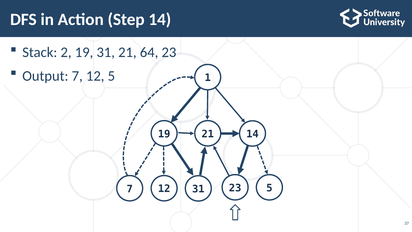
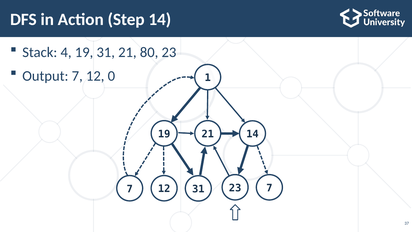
2: 2 -> 4 (66, 52)
64: 64 -> 80 (149, 52)
12 5: 5 -> 0 (111, 76)
31 5: 5 -> 7 (269, 188)
